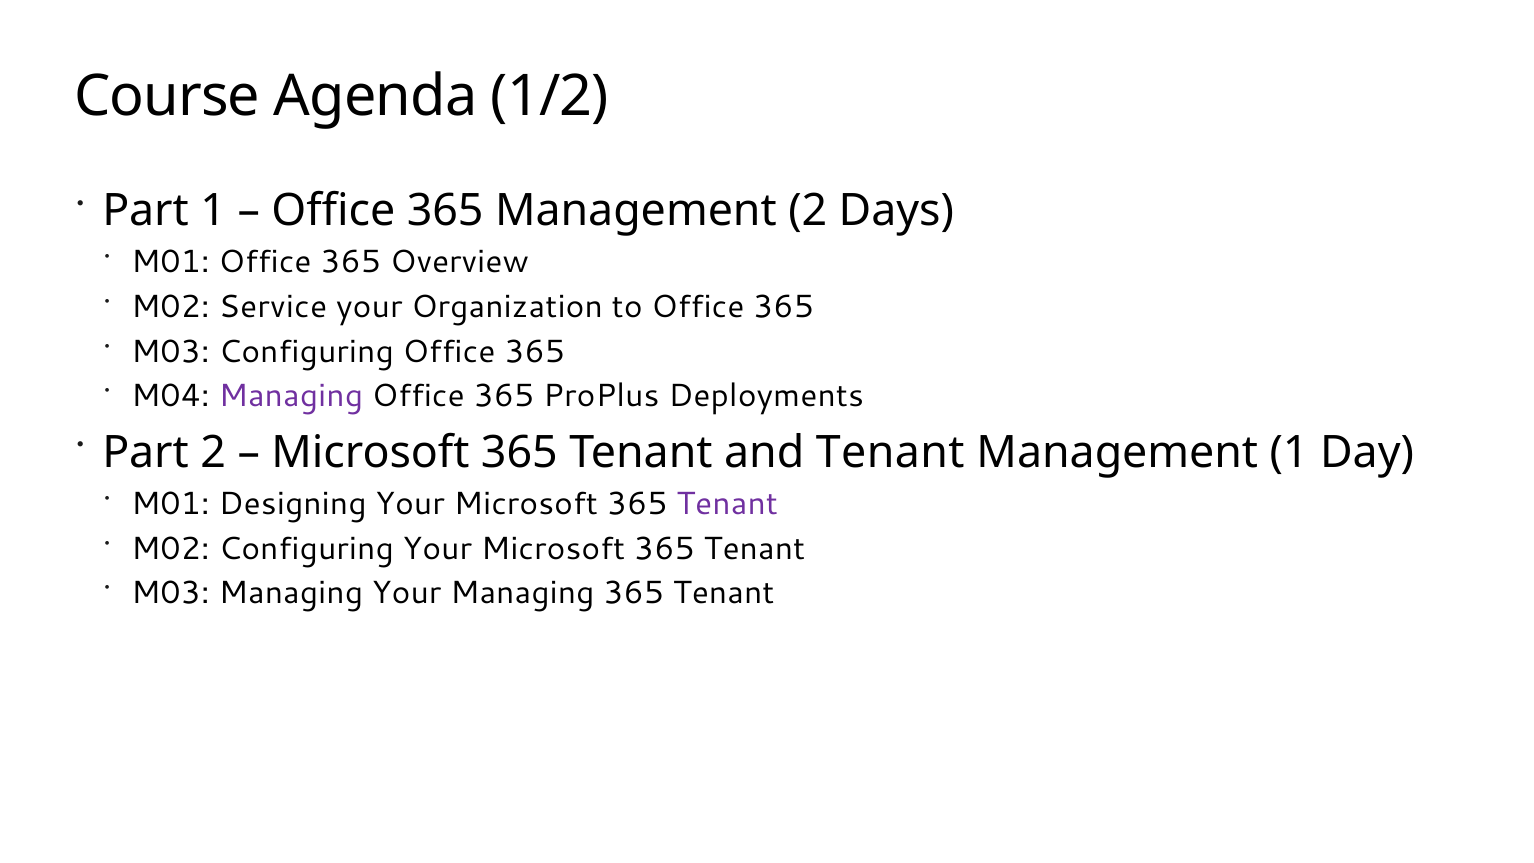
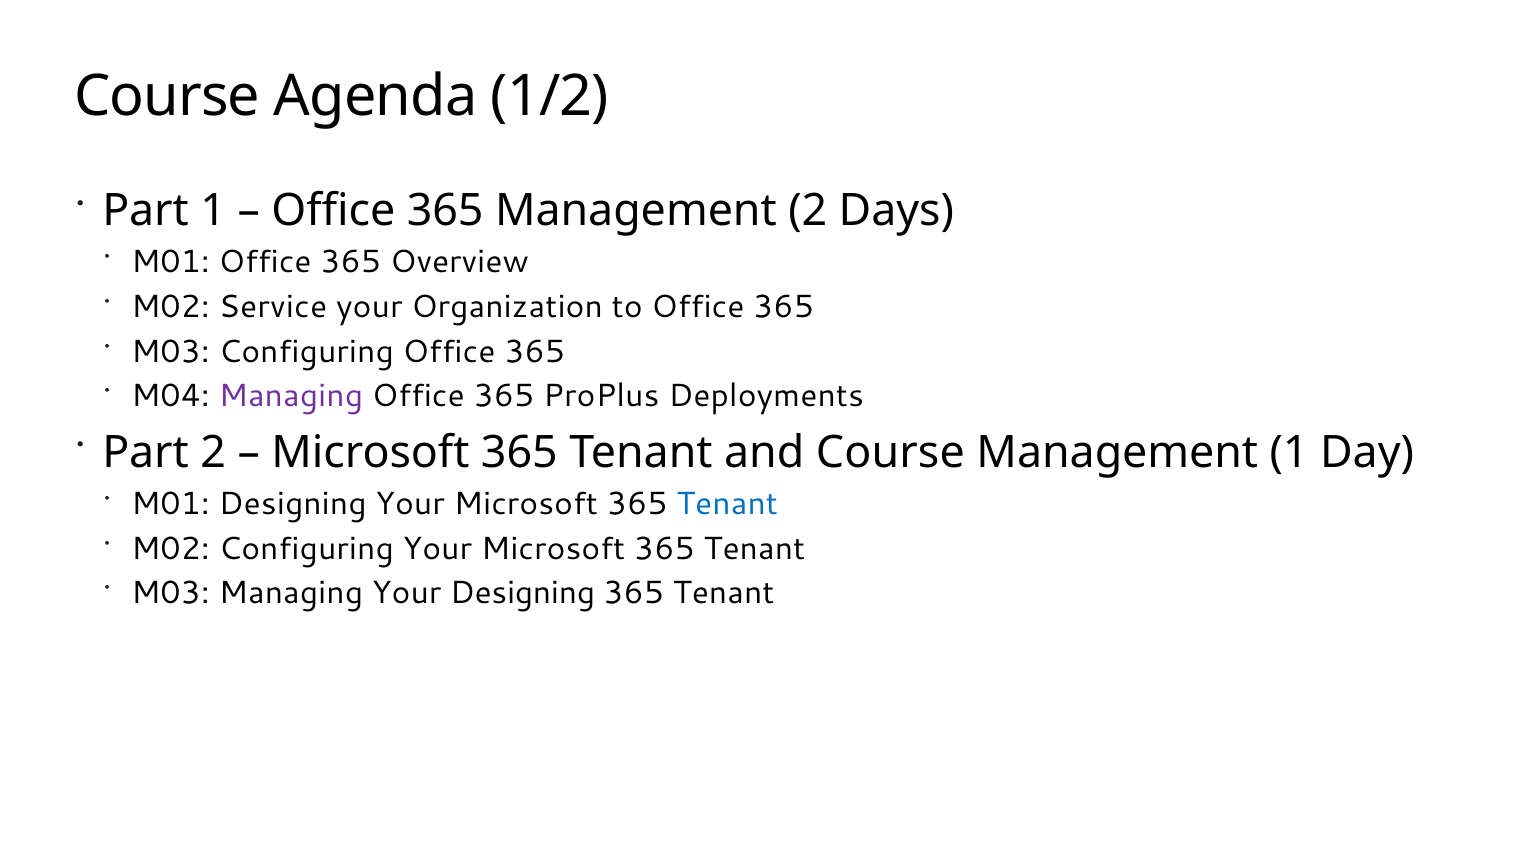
and Tenant: Tenant -> Course (890, 452)
Tenant colour: purple -> blue (727, 504)
Your Managing: Managing -> Designing (523, 593)
